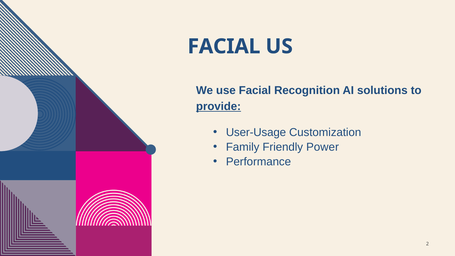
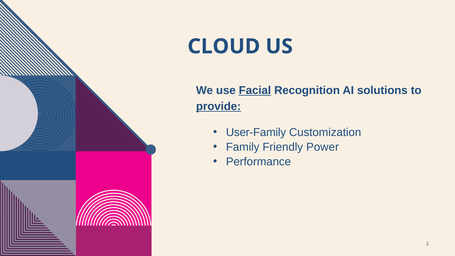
FACIAL: FACIAL -> CLOUD (224, 46)
Facial underline: none -> present (255, 90)
User-Usage: User-Usage -> User-Family (256, 132)
